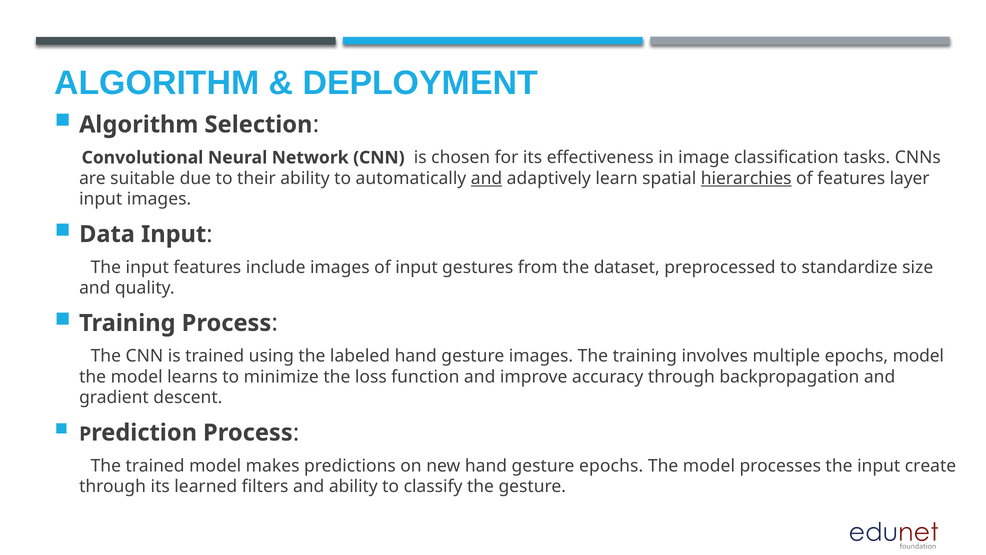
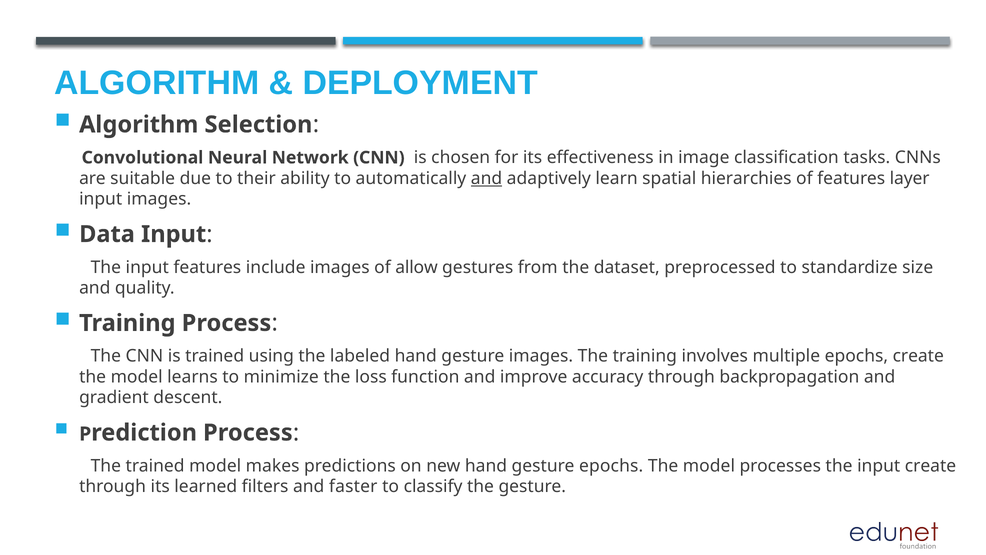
hierarchies underline: present -> none (746, 178)
of input: input -> allow (417, 267)
epochs model: model -> create (918, 356)
and ability: ability -> faster (353, 486)
